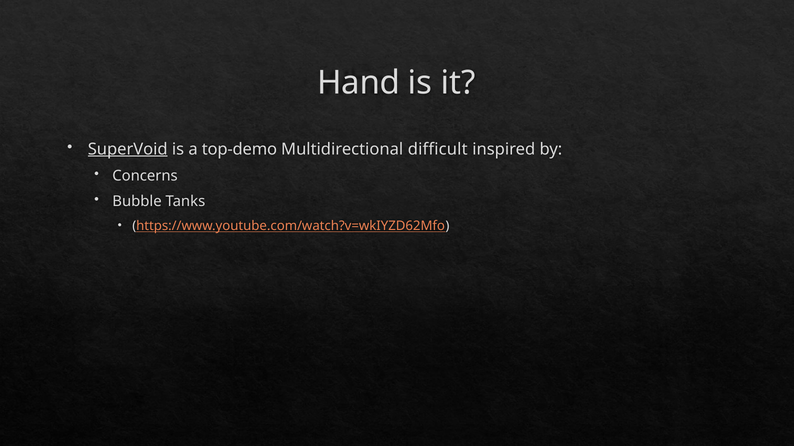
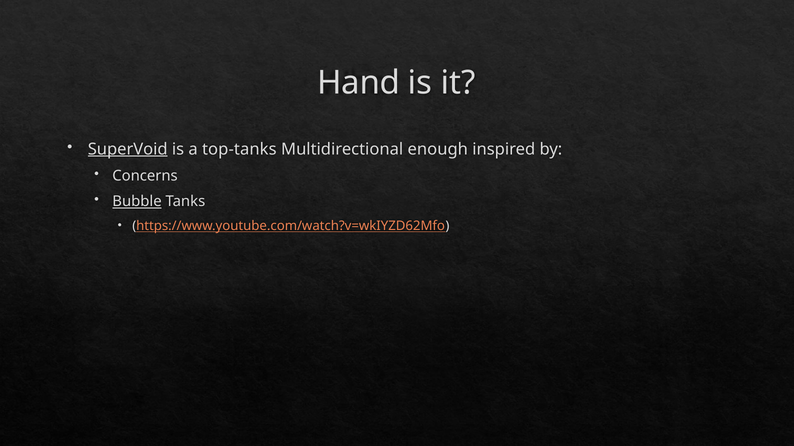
top-demo: top-demo -> top-tanks (239, 149)
difficult: difficult -> enough (438, 149)
Bubble underline: none -> present (137, 202)
